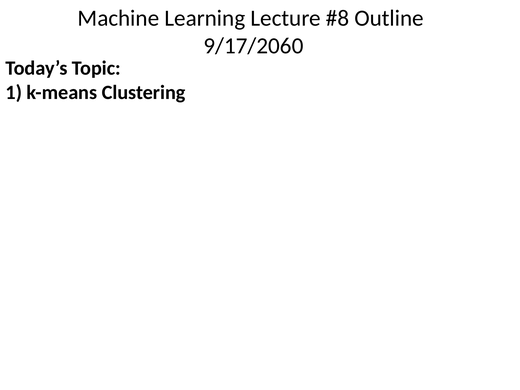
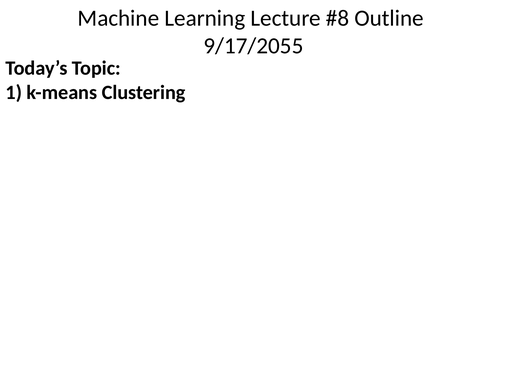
9/17/2060: 9/17/2060 -> 9/17/2055 (253, 46)
